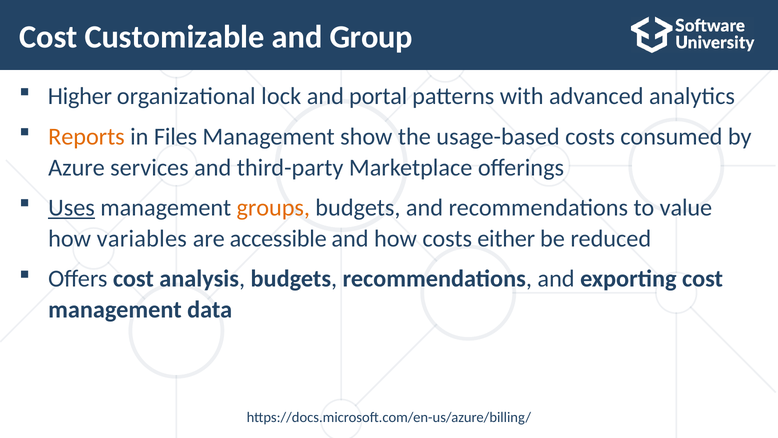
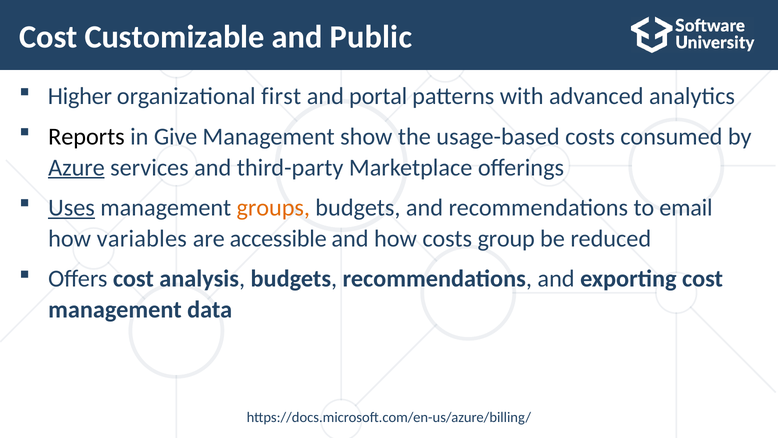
Group: Group -> Public (371, 37)
lock: lock -> first (281, 96)
Reports colour: orange -> black (86, 137)
Files: Files -> Give (176, 137)
Azure underline: none -> present (76, 167)
value: value -> email (686, 208)
either: either -> group (506, 238)
